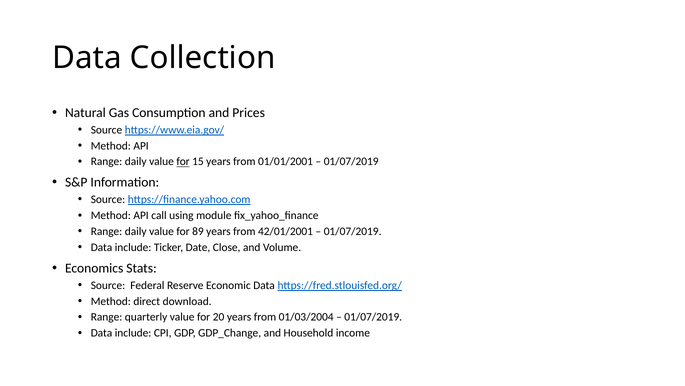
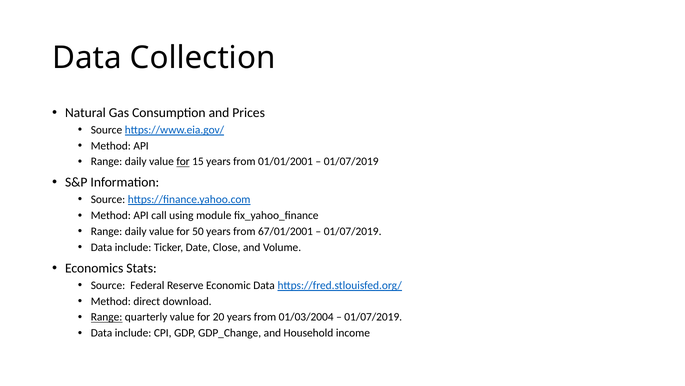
89: 89 -> 50 (198, 231)
42/01/2001: 42/01/2001 -> 67/01/2001 (286, 231)
Range underline: none -> present (107, 317)
